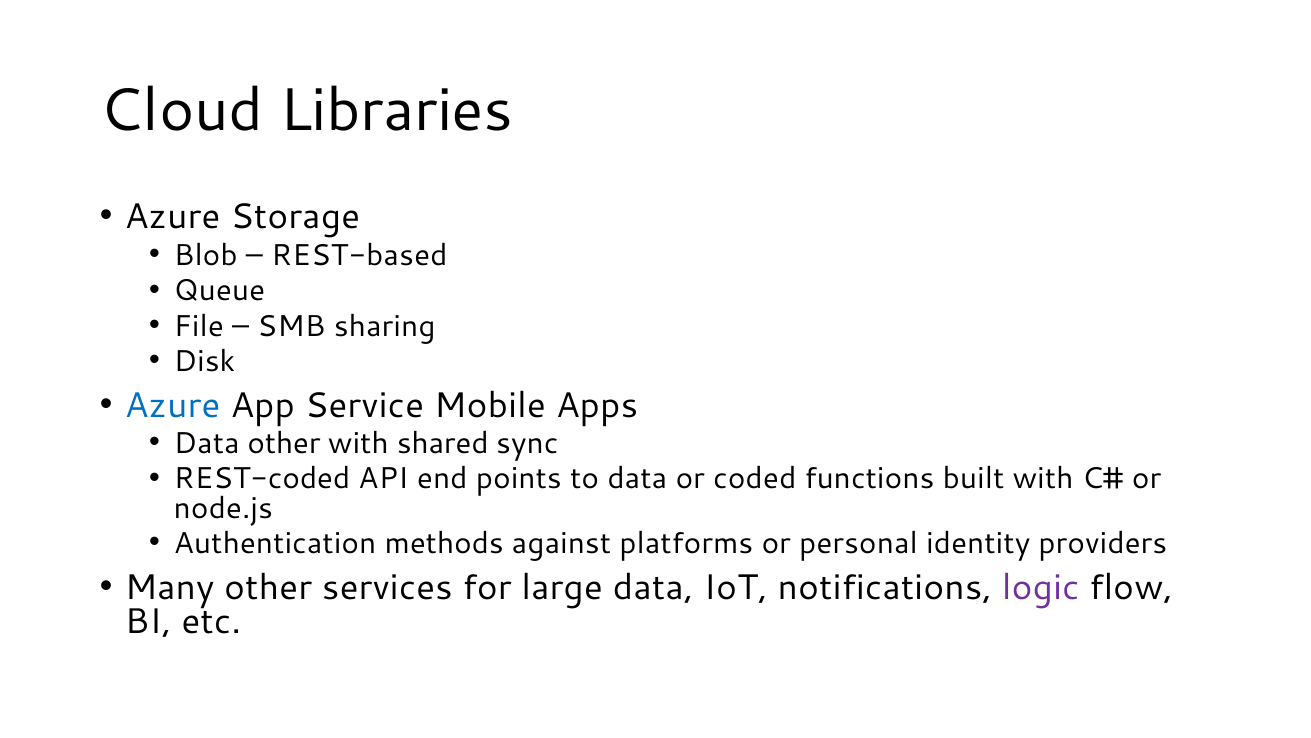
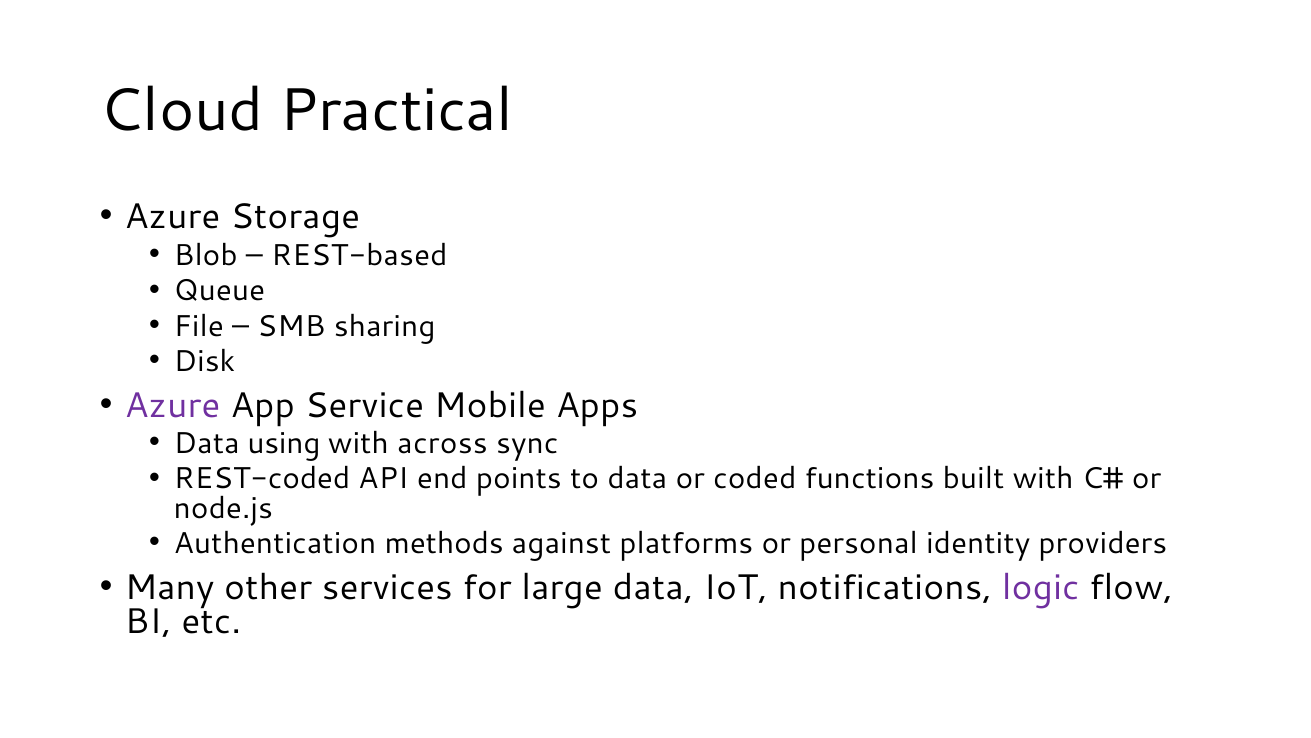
Libraries: Libraries -> Practical (396, 110)
Azure colour: blue -> purple (173, 405)
Data other: other -> using (284, 443)
shared: shared -> across (443, 443)
